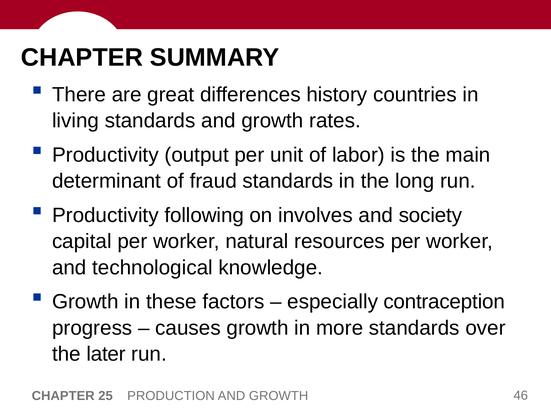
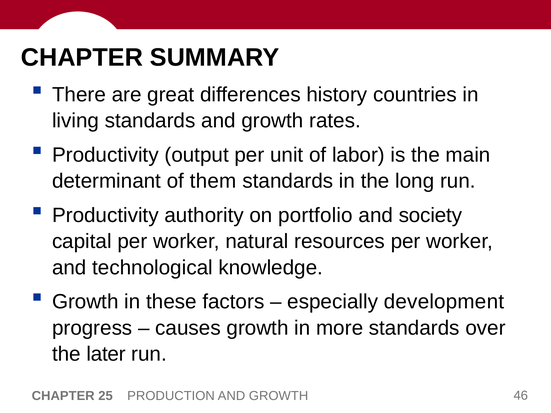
fraud: fraud -> them (213, 181)
following: following -> authority (204, 216)
involves: involves -> portfolio (315, 216)
contraception: contraception -> development (444, 302)
